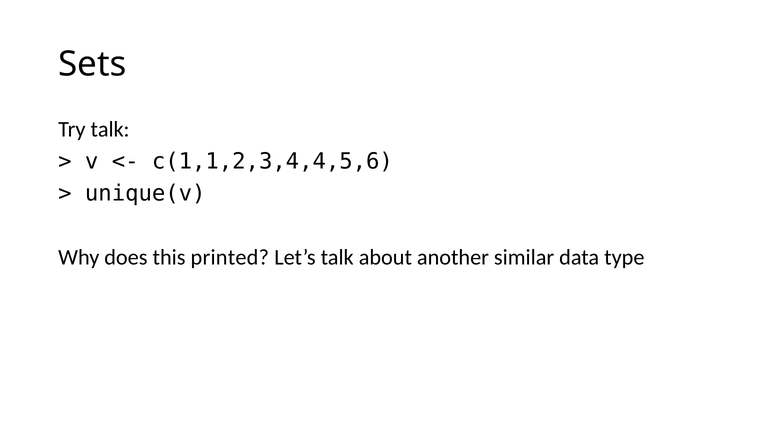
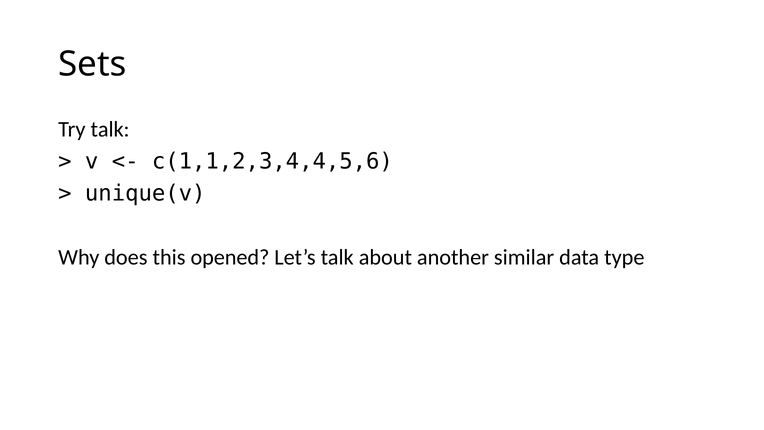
printed: printed -> opened (230, 257)
